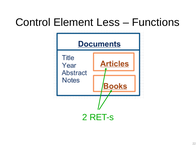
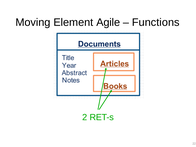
Control: Control -> Moving (33, 22)
Less: Less -> Agile (108, 22)
